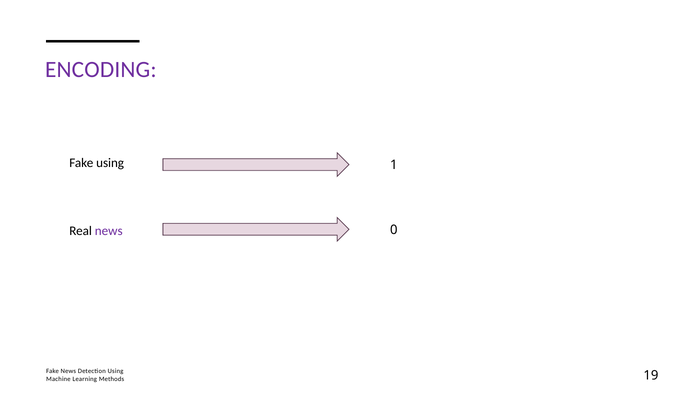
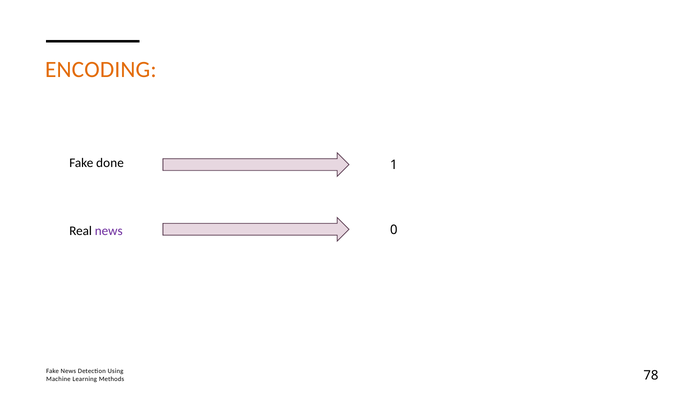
ENCODING colour: purple -> orange (101, 70)
Fake using: using -> done (110, 163)
19: 19 -> 78 (651, 375)
